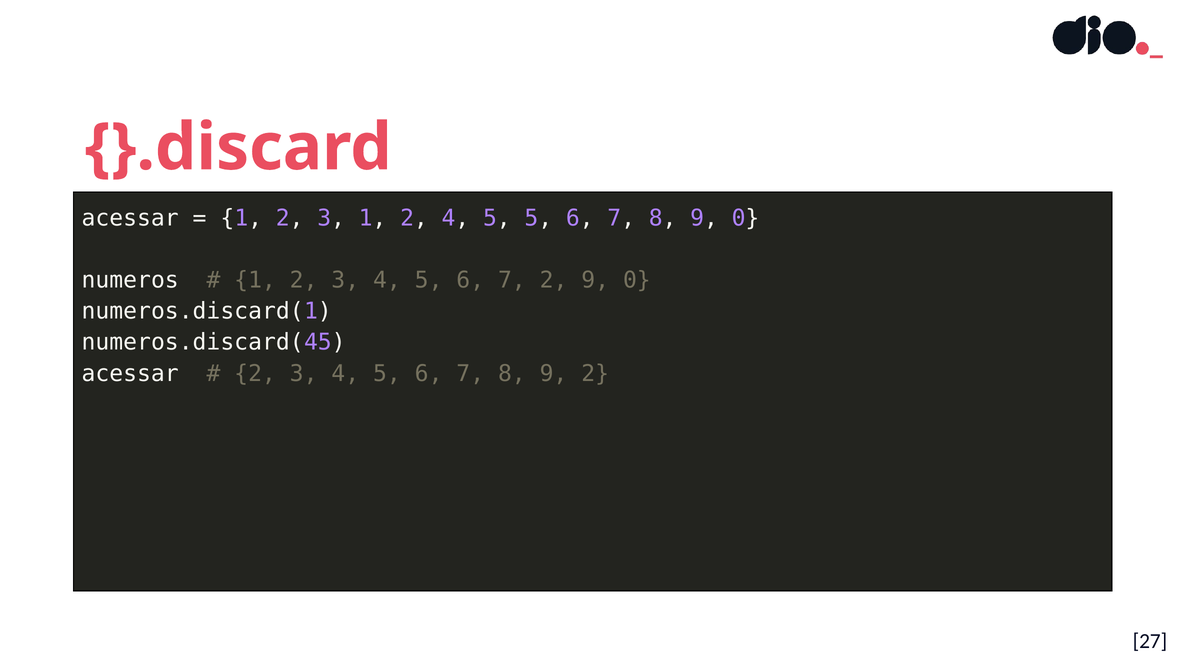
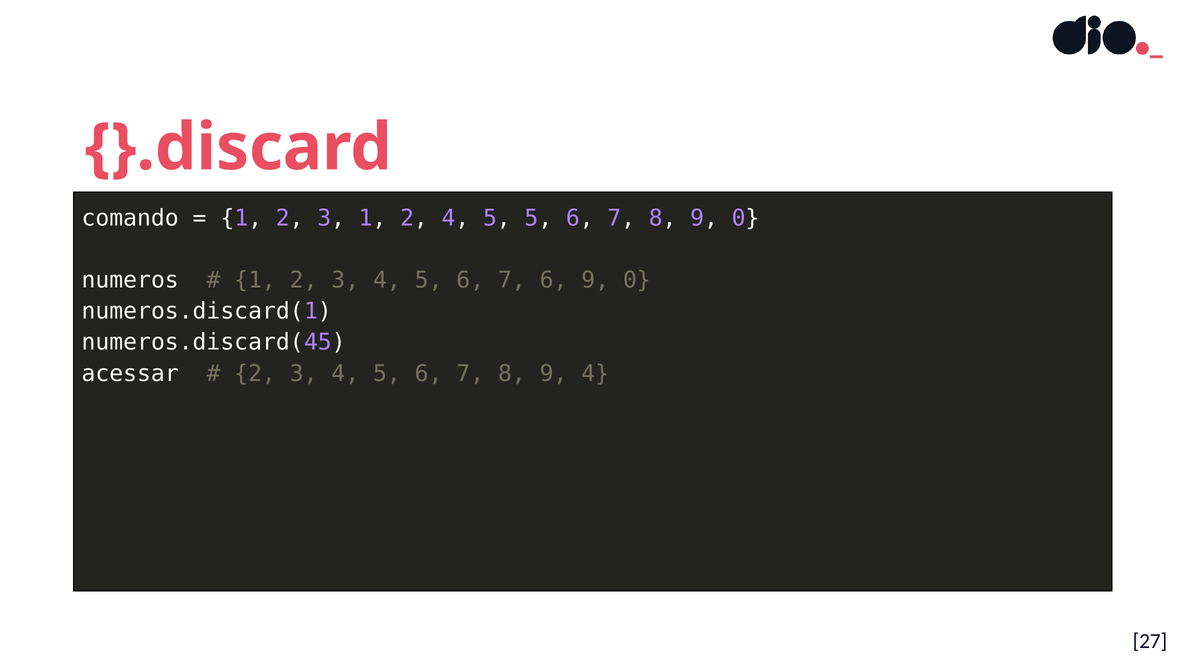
acessar: acessar -> comando (130, 218)
7 2: 2 -> 6 (554, 280)
9 2: 2 -> 4 (595, 373)
